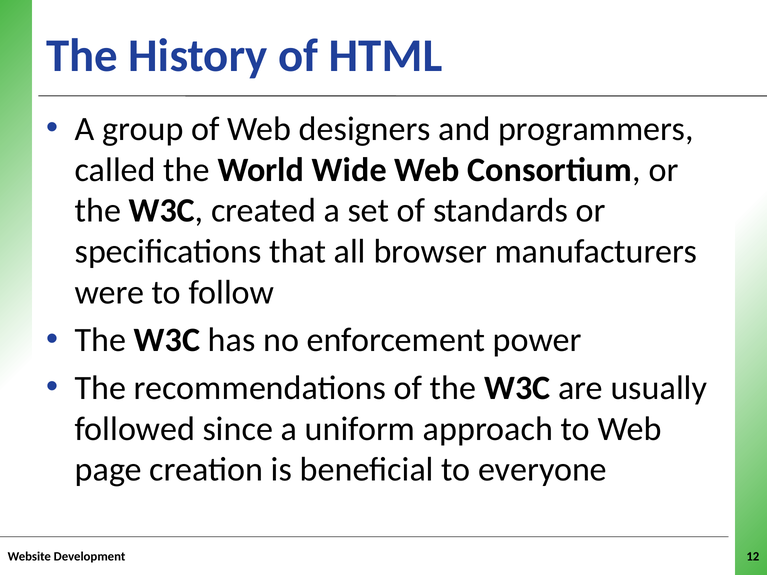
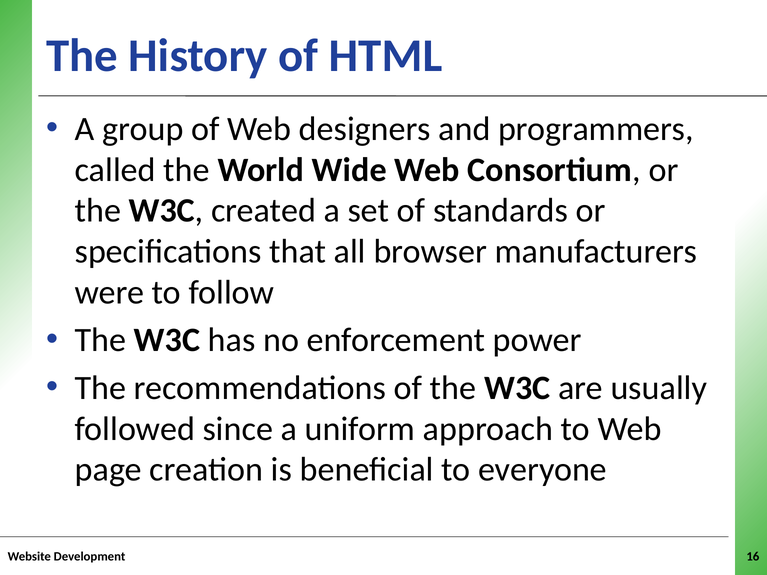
12: 12 -> 16 (753, 557)
